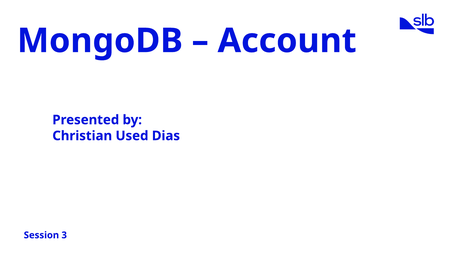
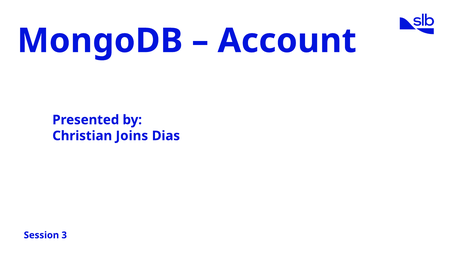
Used: Used -> Joins (132, 135)
